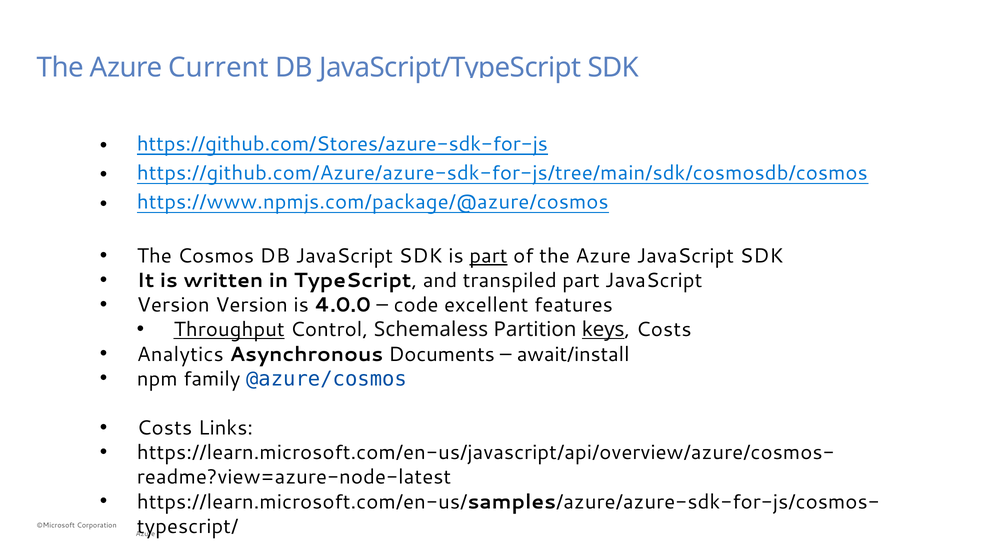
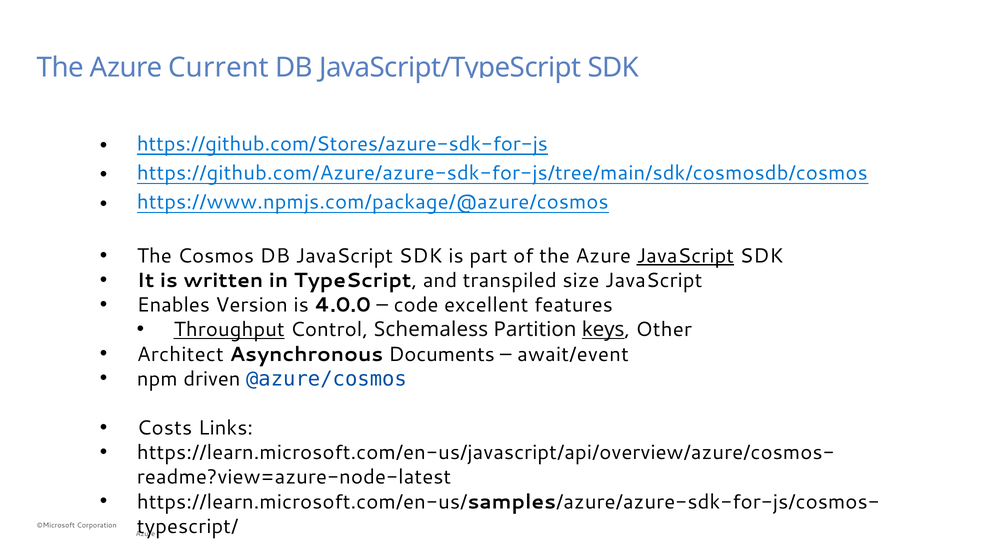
part underline: present -> none (488, 256)
JavaScript underline: none -> present (685, 256)
transpiled part: part -> size (581, 281)
Version: Version -> Enables (173, 305)
Costs: Costs -> Other (664, 330)
Analytics: Analytics -> Architect (180, 355)
await/install: await/install -> await/event (573, 355)
family: family -> driven (212, 379)
